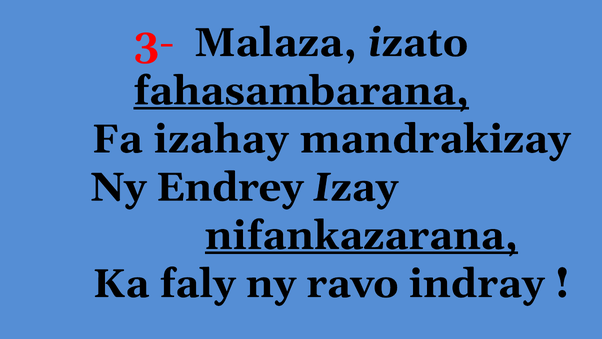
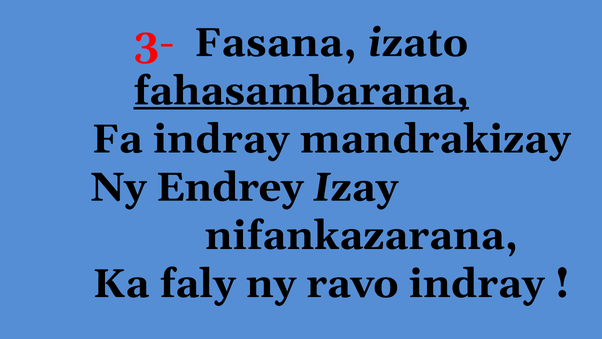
Malaza: Malaza -> Fasana (275, 43)
Fa izahay: izahay -> indray (221, 139)
nifankazarana underline: present -> none (361, 235)
